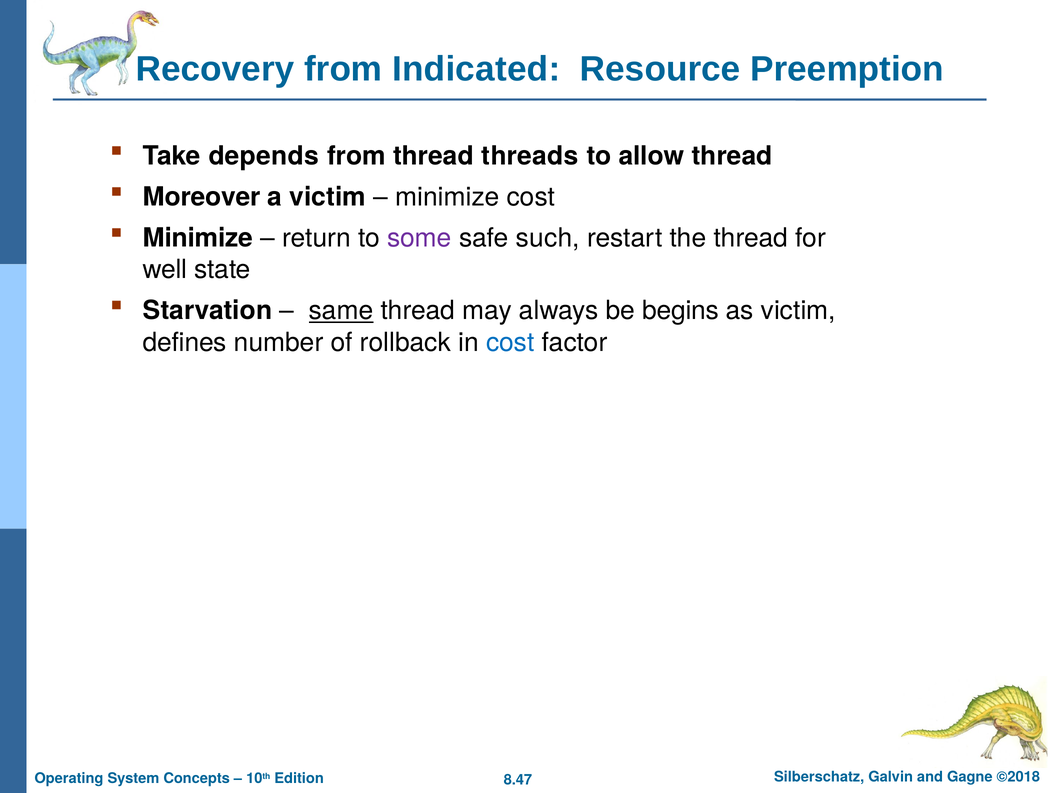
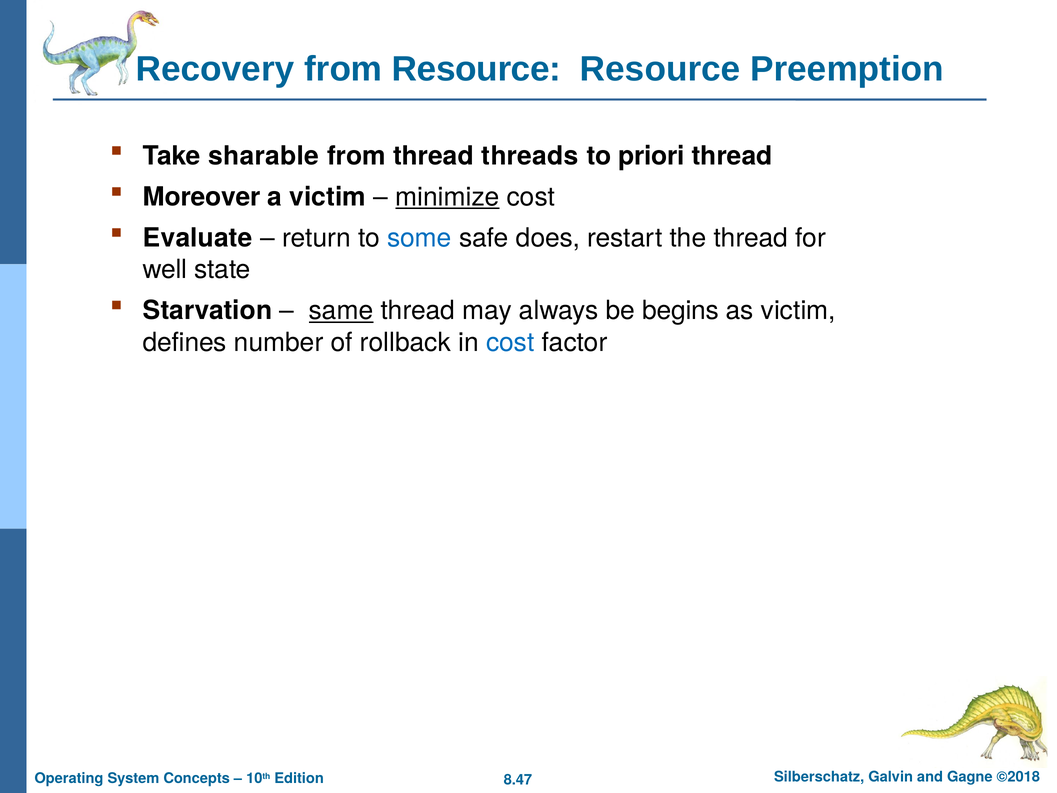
from Indicated: Indicated -> Resource (476, 69)
depends: depends -> sharable (264, 156)
allow: allow -> priori (652, 156)
minimize underline: none -> present (447, 197)
Minimize: Minimize -> Evaluate (198, 238)
some colour: purple -> blue (419, 238)
such: such -> does (548, 238)
